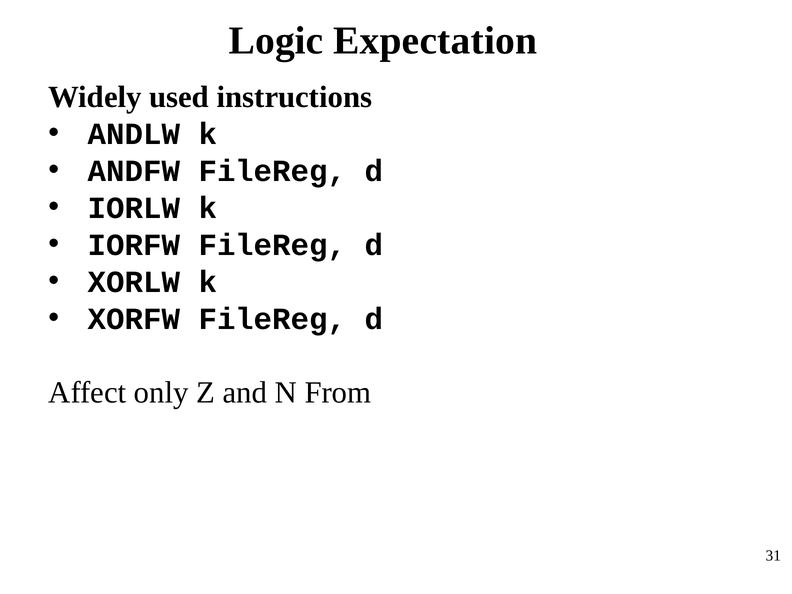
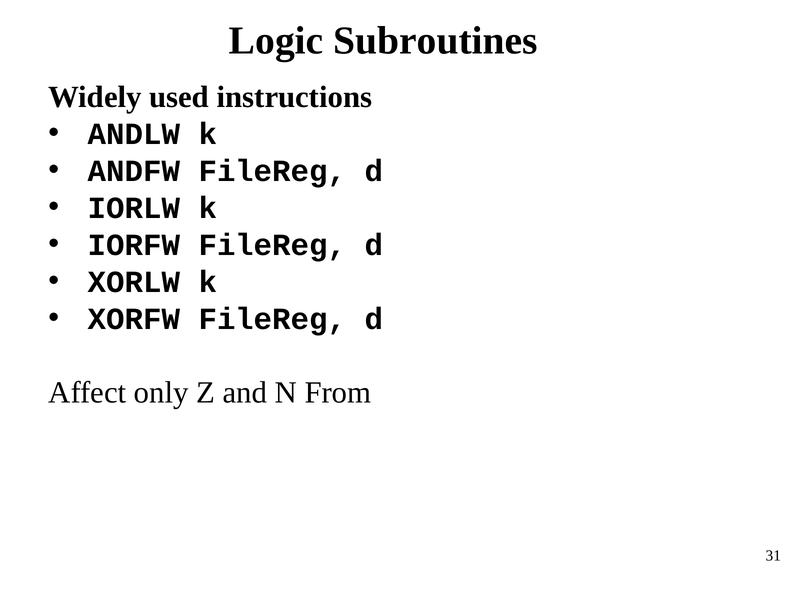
Expectation: Expectation -> Subroutines (435, 41)
